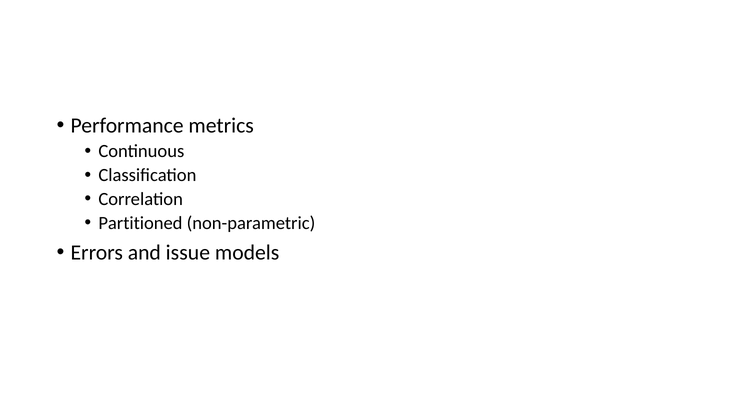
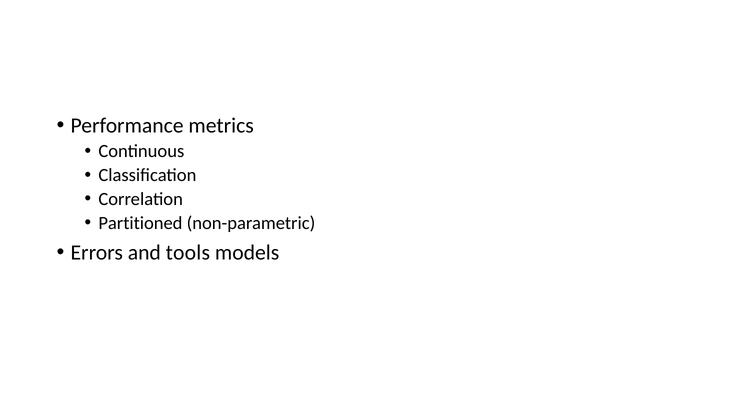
issue: issue -> tools (188, 252)
